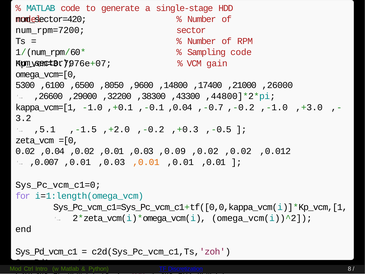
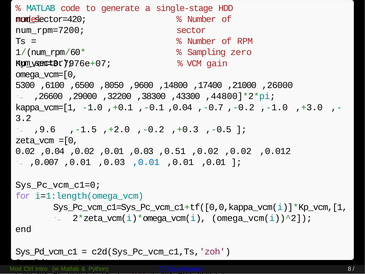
Sampling code: code -> zero (241, 52)
,5.1: ,5.1 -> ,9.6 (45, 129)
,0.09: ,0.09 -> ,0.51 (172, 151)
,0.01 colour: orange -> blue (146, 162)
